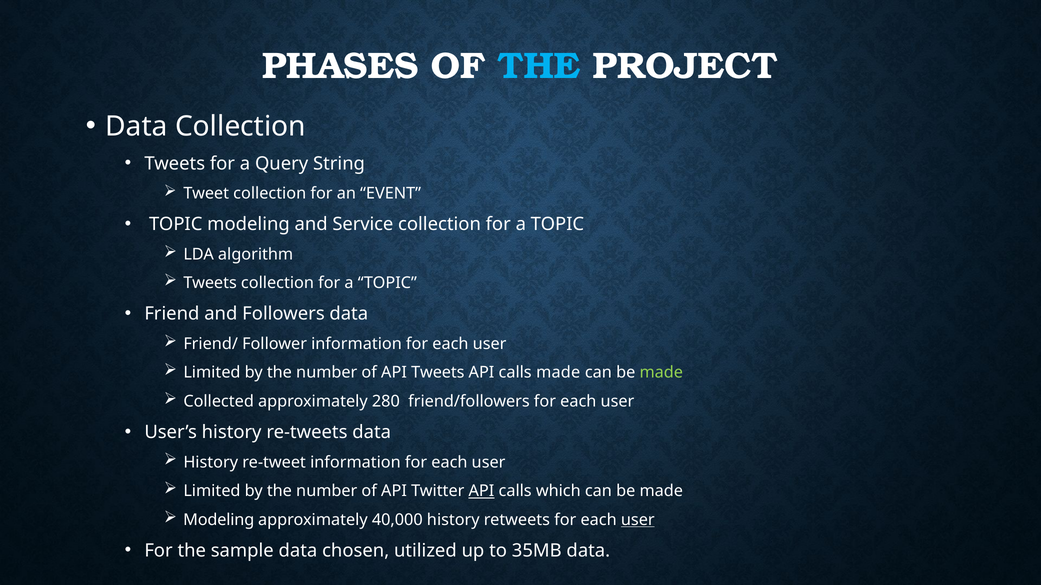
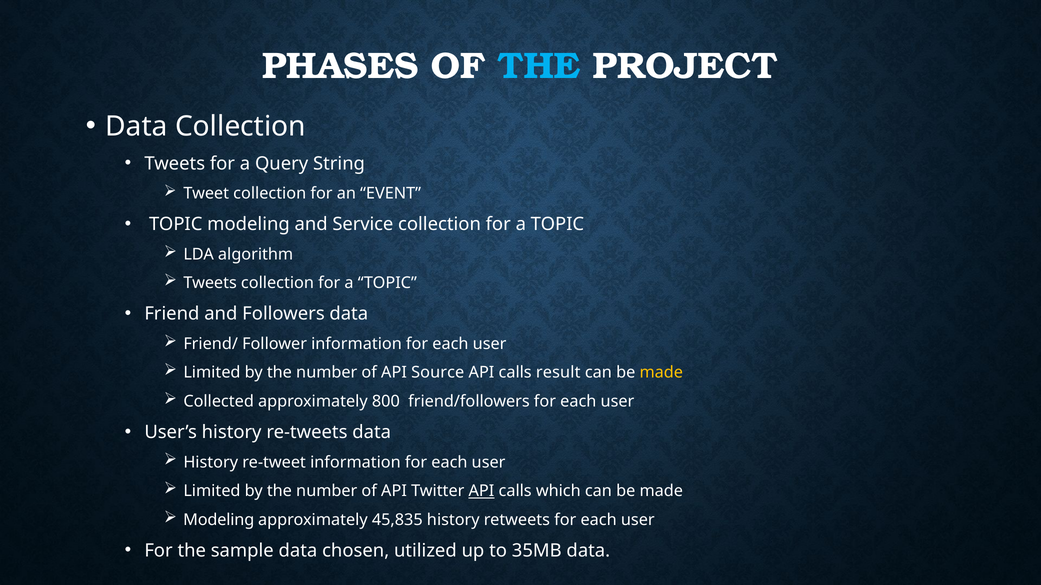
API Tweets: Tweets -> Source (438, 373)
calls made: made -> result (558, 373)
made colour: light green -> yellow (661, 373)
280: 280 -> 800 (386, 402)
40,000: 40,000 -> 45,835 (397, 520)
user underline: present -> none (638, 520)
